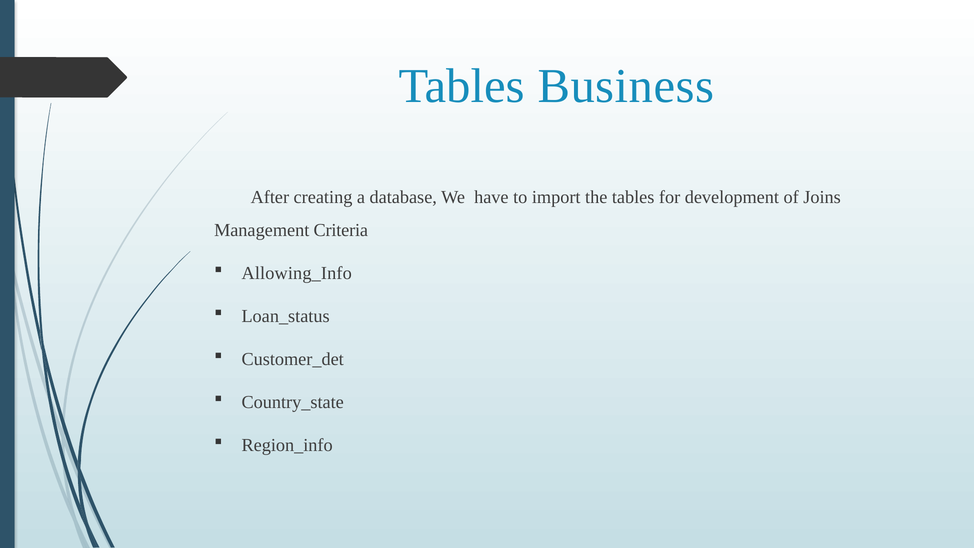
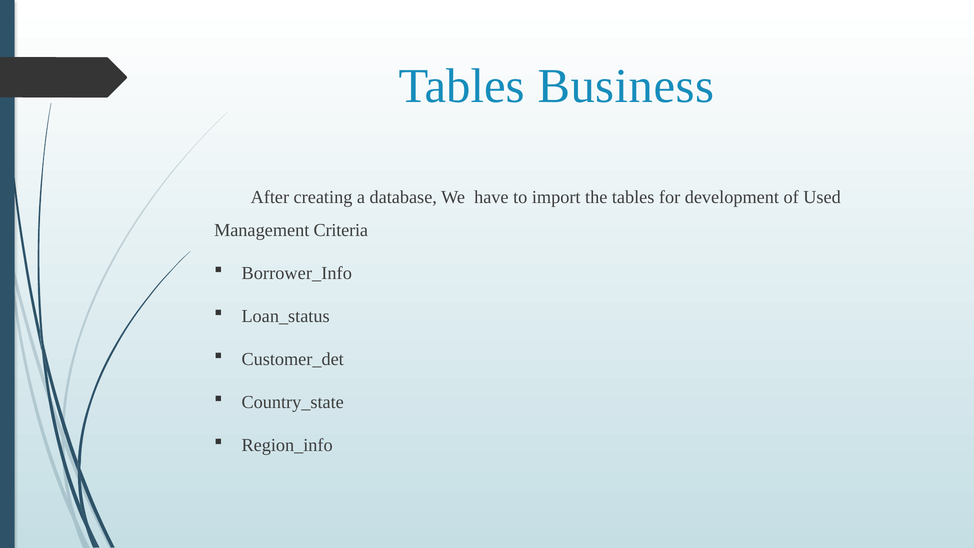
Joins: Joins -> Used (822, 197)
Allowing_Info: Allowing_Info -> Borrower_Info (297, 273)
